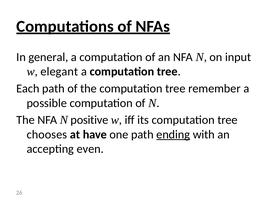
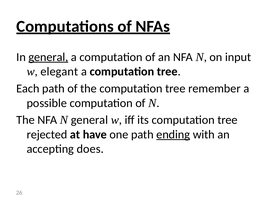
general underline: none -> present (48, 57)
N positive: positive -> general (89, 120)
chooses: chooses -> rejected (47, 135)
even: even -> does (90, 150)
